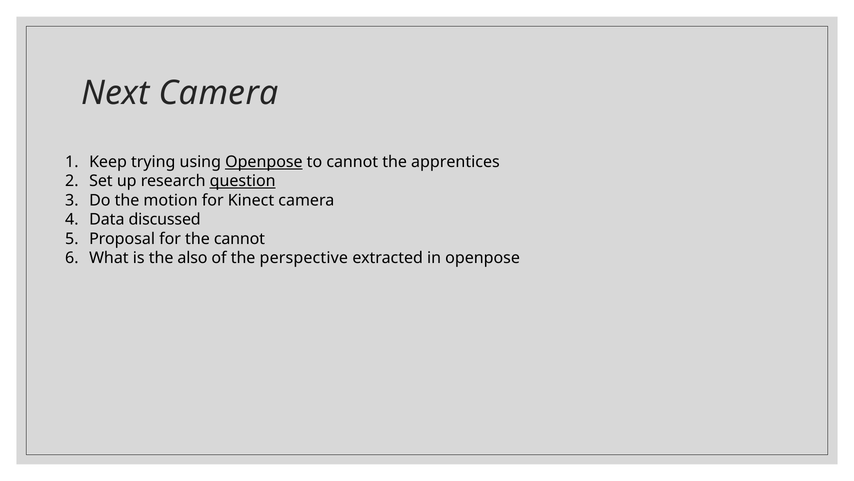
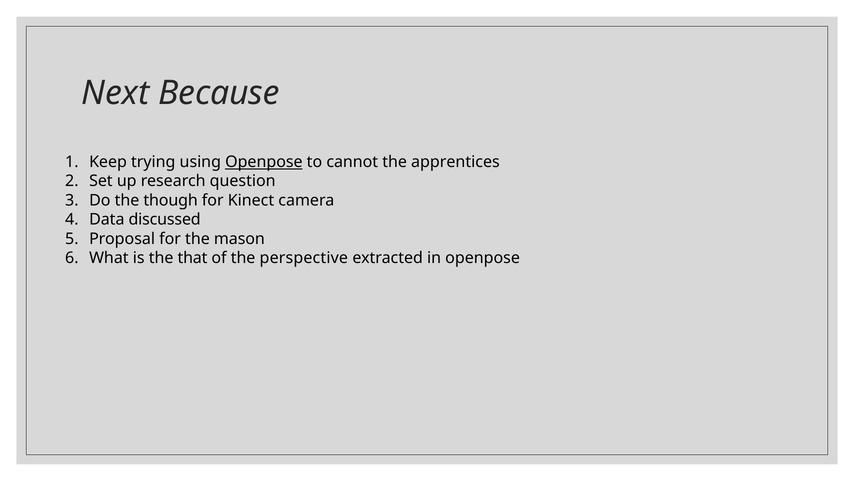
Next Camera: Camera -> Because (219, 93)
question underline: present -> none (243, 181)
motion: motion -> though (171, 200)
the cannot: cannot -> mason (239, 239)
also: also -> that (192, 258)
